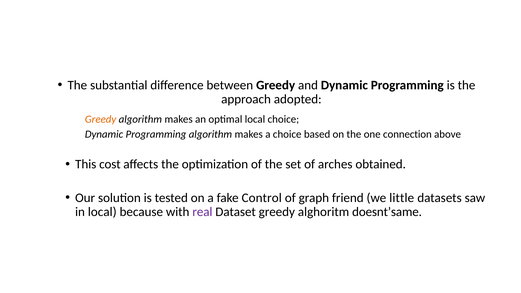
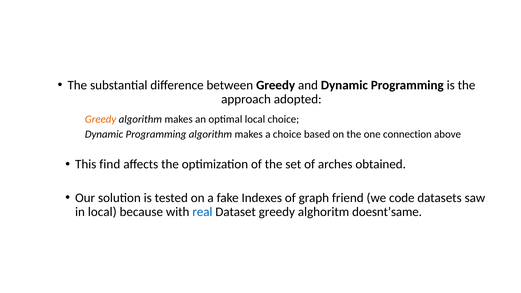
cost: cost -> find (110, 164)
Control: Control -> Indexes (262, 198)
little: little -> code (402, 198)
real colour: purple -> blue (202, 212)
